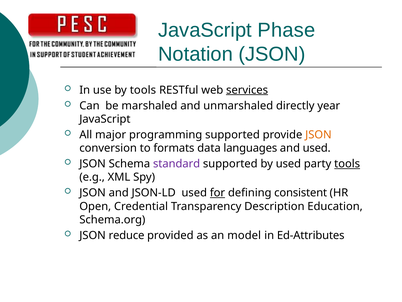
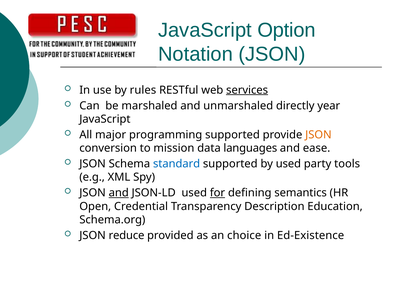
Phase: Phase -> Option (287, 30)
by tools: tools -> rules (143, 90)
formats: formats -> mission (174, 148)
and used: used -> ease (317, 148)
standard colour: purple -> blue (177, 164)
tools underline: present -> none (347, 164)
and underline: none -> present (119, 193)
consistent: consistent -> semantics (301, 193)
model: model -> choice (244, 235)
Ed-Attributes: Ed-Attributes -> Ed-Existence (311, 235)
